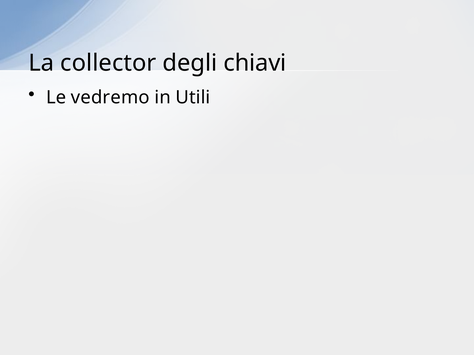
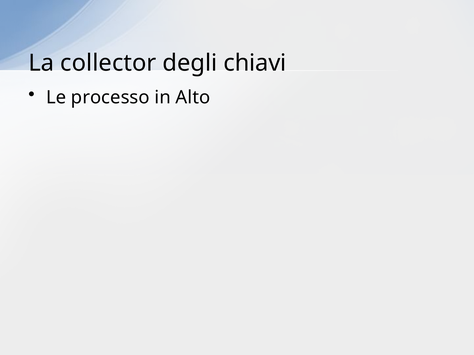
vedremo: vedremo -> processo (110, 98)
Utili: Utili -> Alto (193, 98)
